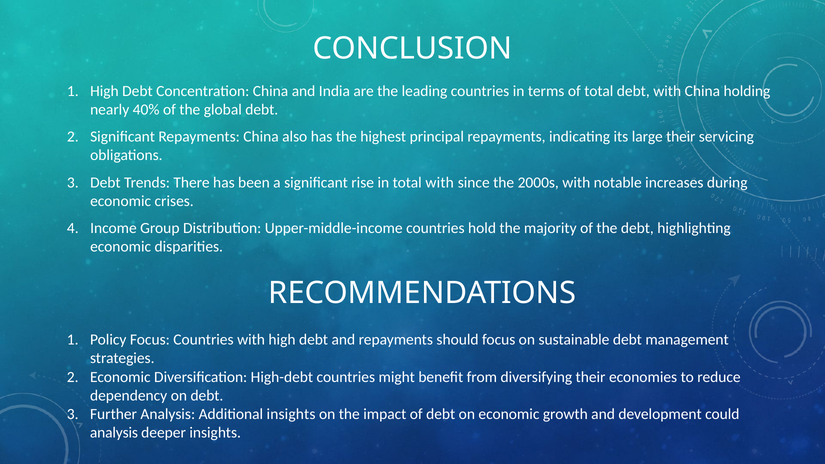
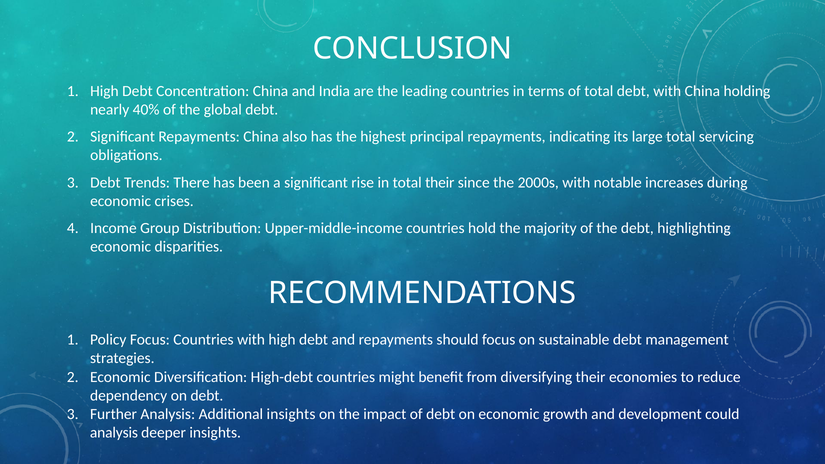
large their: their -> total (681, 137)
total with: with -> their (440, 183)
